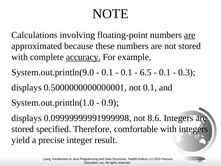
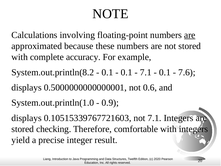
accuracy underline: present -> none (83, 57)
System.out.println(9.0: System.out.println(9.0 -> System.out.println(8.2 (53, 72)
6.5: 6.5 -> 7.1 (146, 72)
0.3: 0.3 -> 7.6 (187, 72)
not 0.1: 0.1 -> 0.6 (150, 87)
0.09999999991999998: 0.09999999991999998 -> 0.10515339767721603 (88, 118)
not 8.6: 8.6 -> 7.1 (155, 118)
specified: specified -> checking (54, 129)
